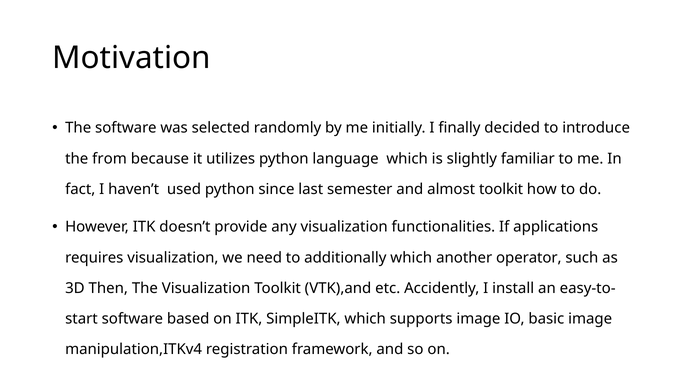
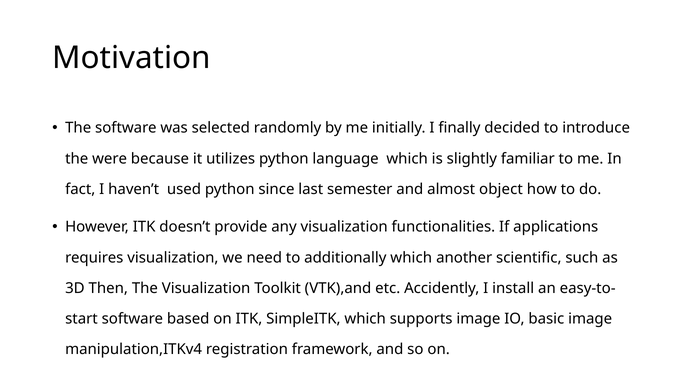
from: from -> were (110, 159)
almost toolkit: toolkit -> object (501, 189)
operator: operator -> scientific (529, 258)
